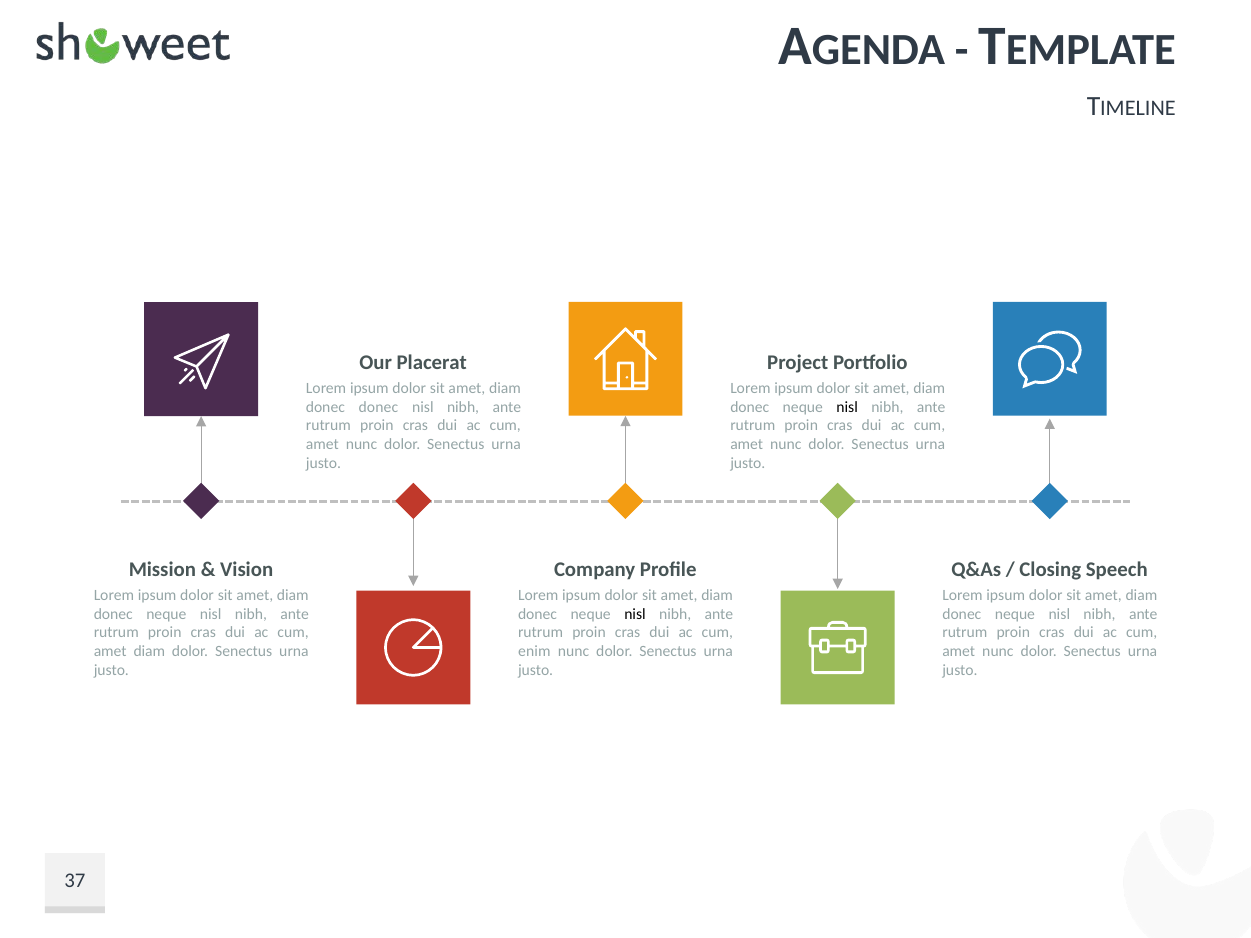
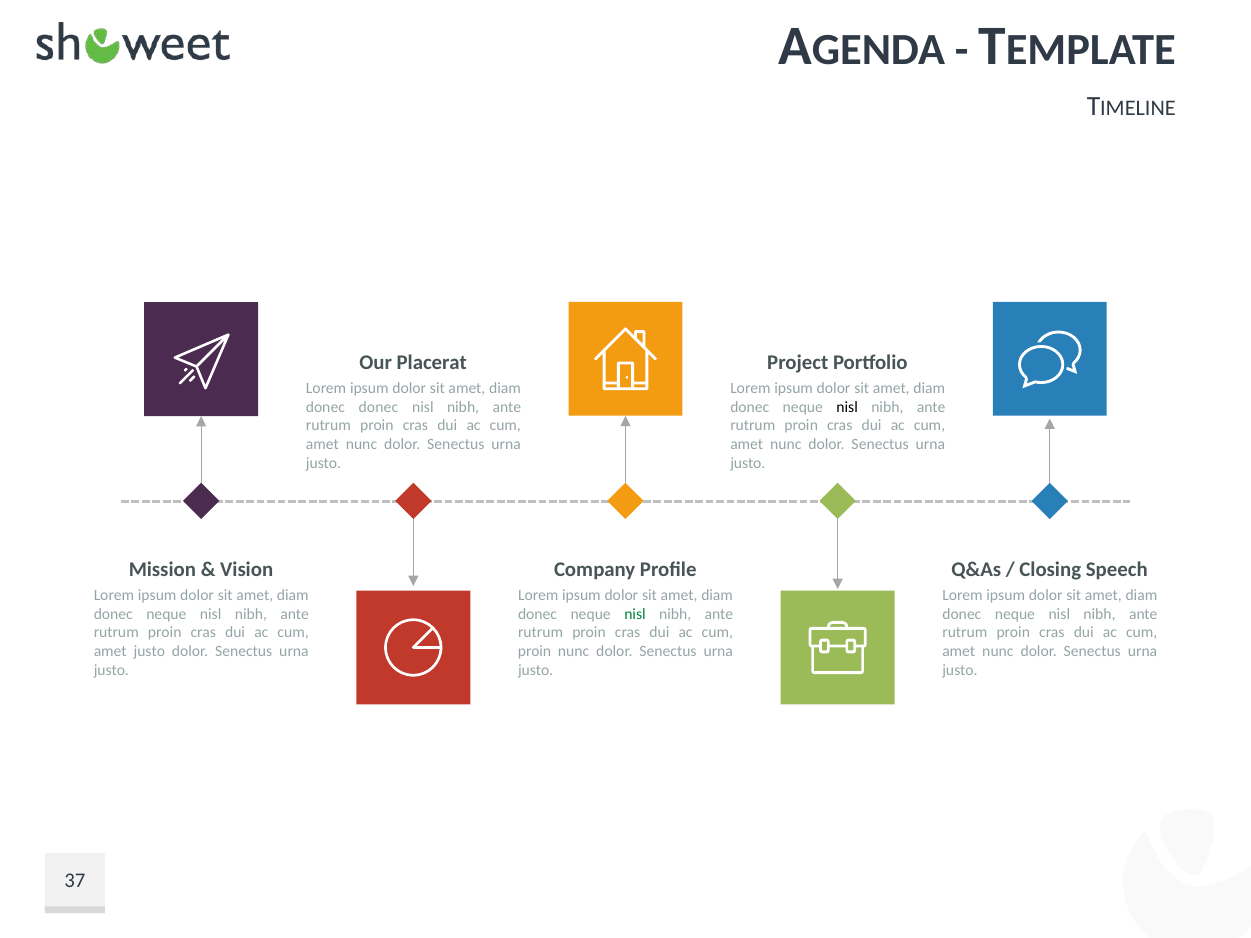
nisl colour: black -> green (635, 614)
diam: diam -> justo (149, 652)
enim: enim -> proin (535, 652)
